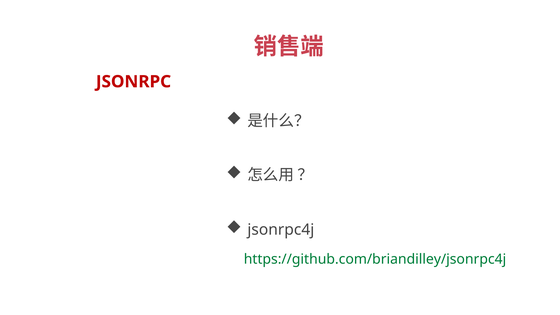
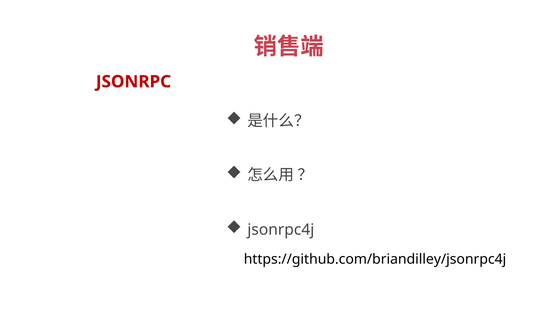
https://github.com/briandilley/jsonrpc4j colour: green -> black (375, 259)
